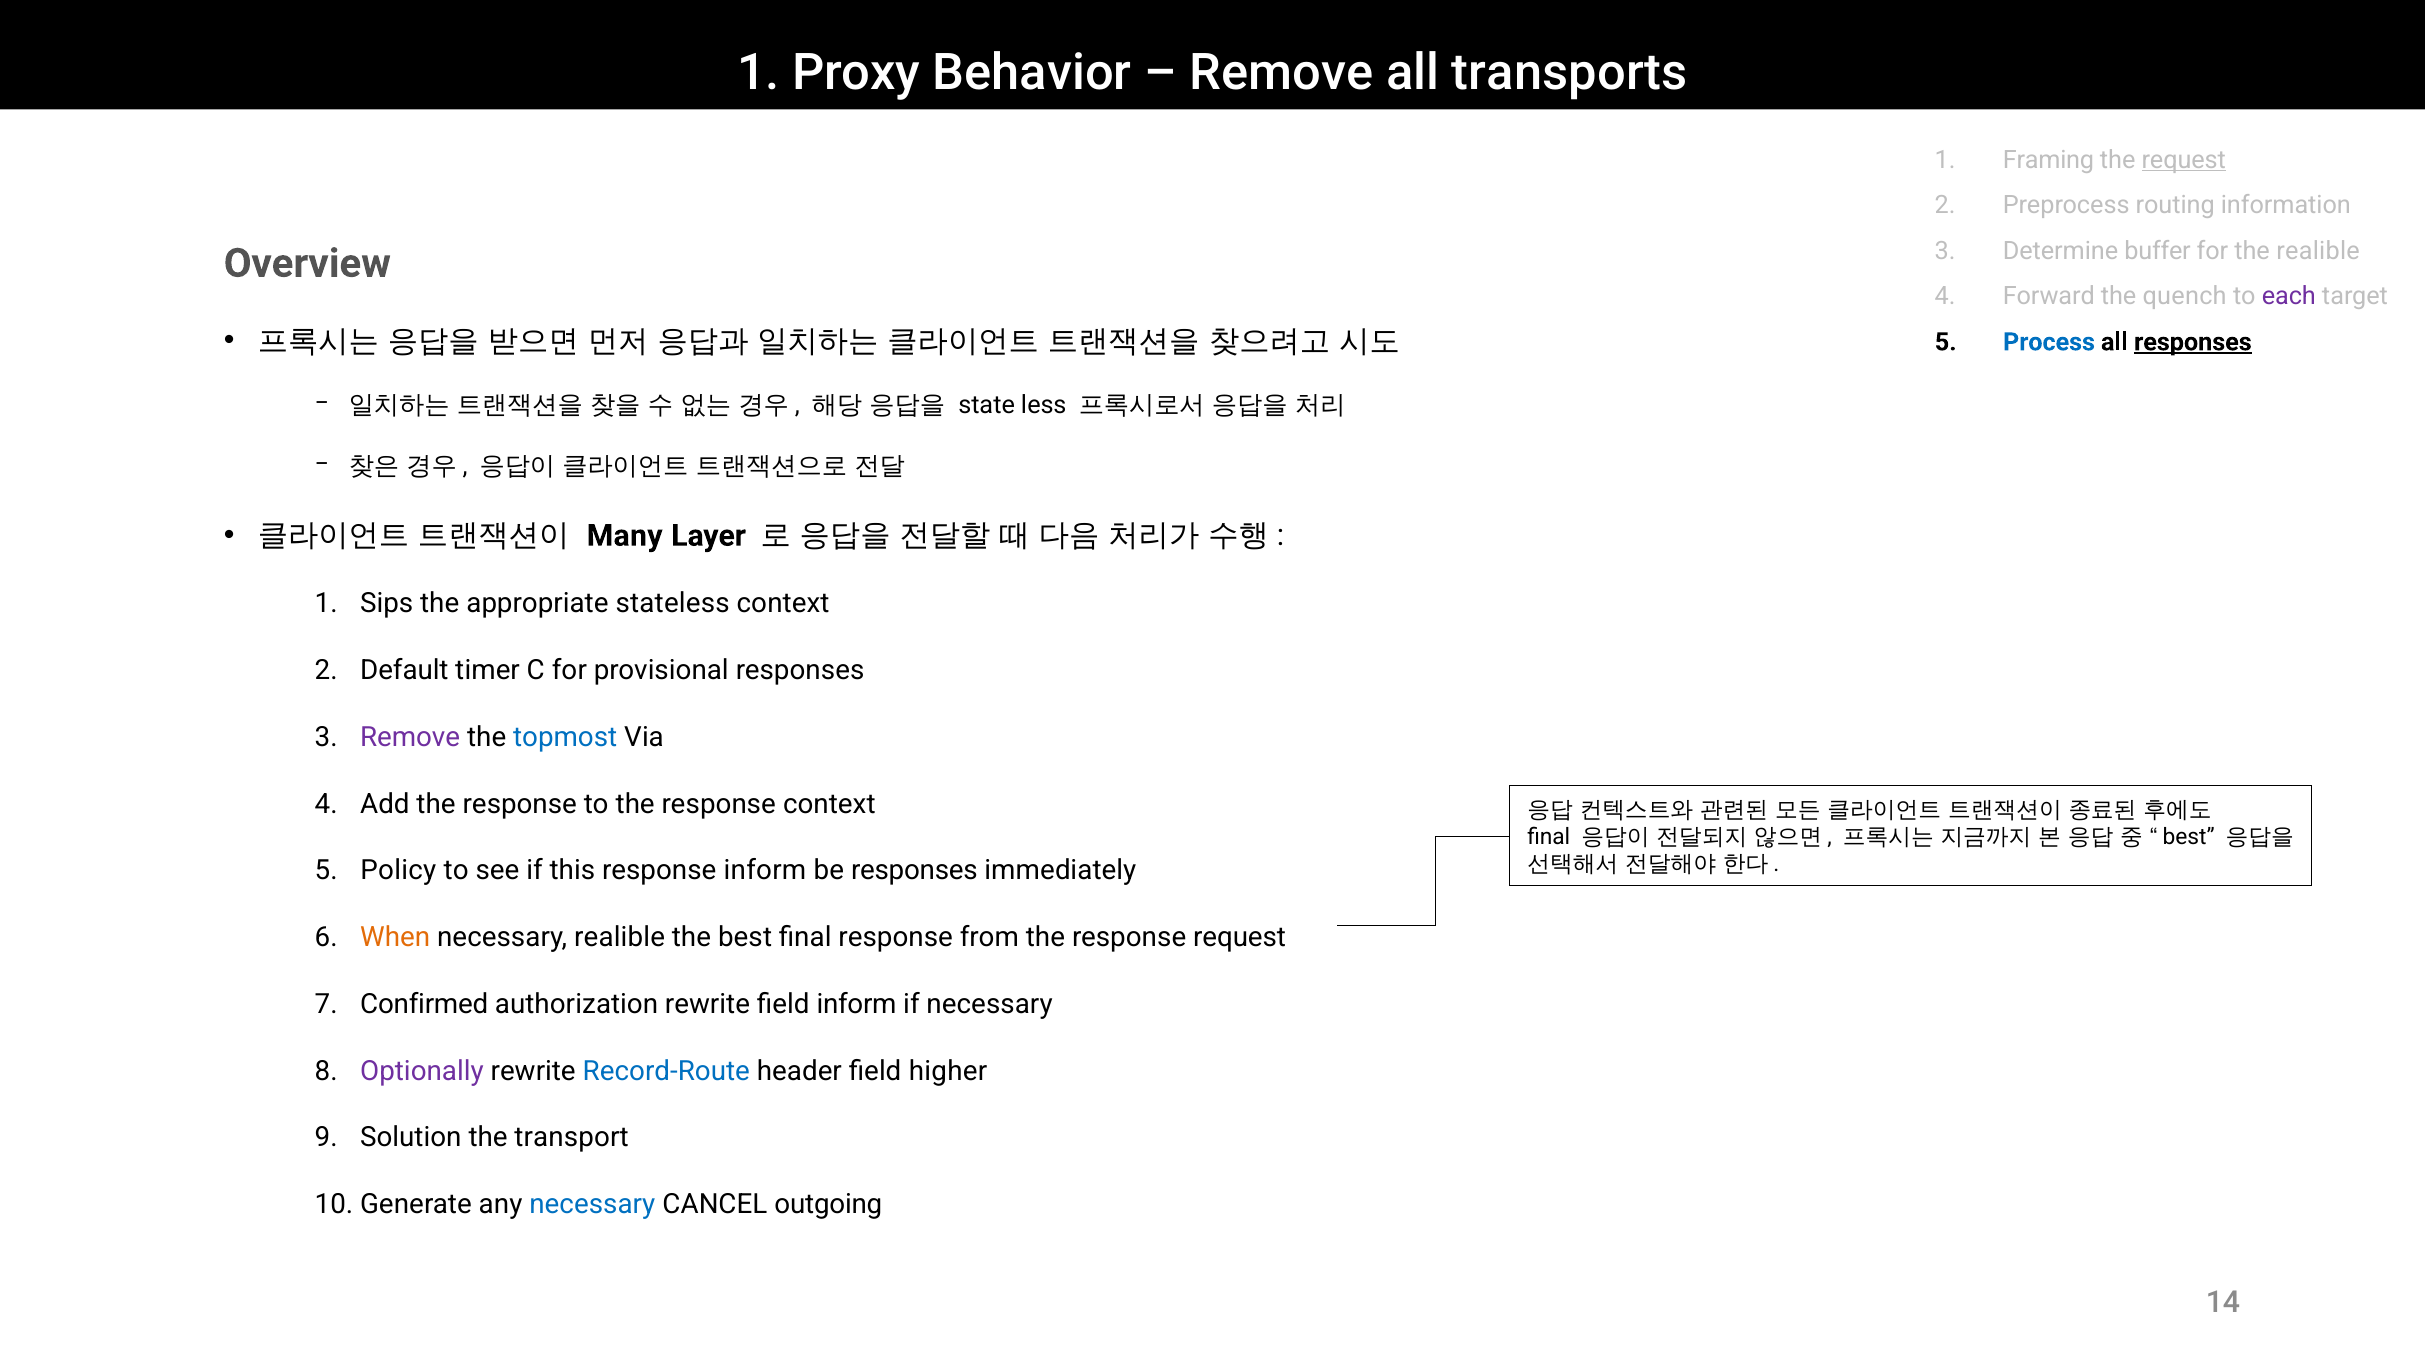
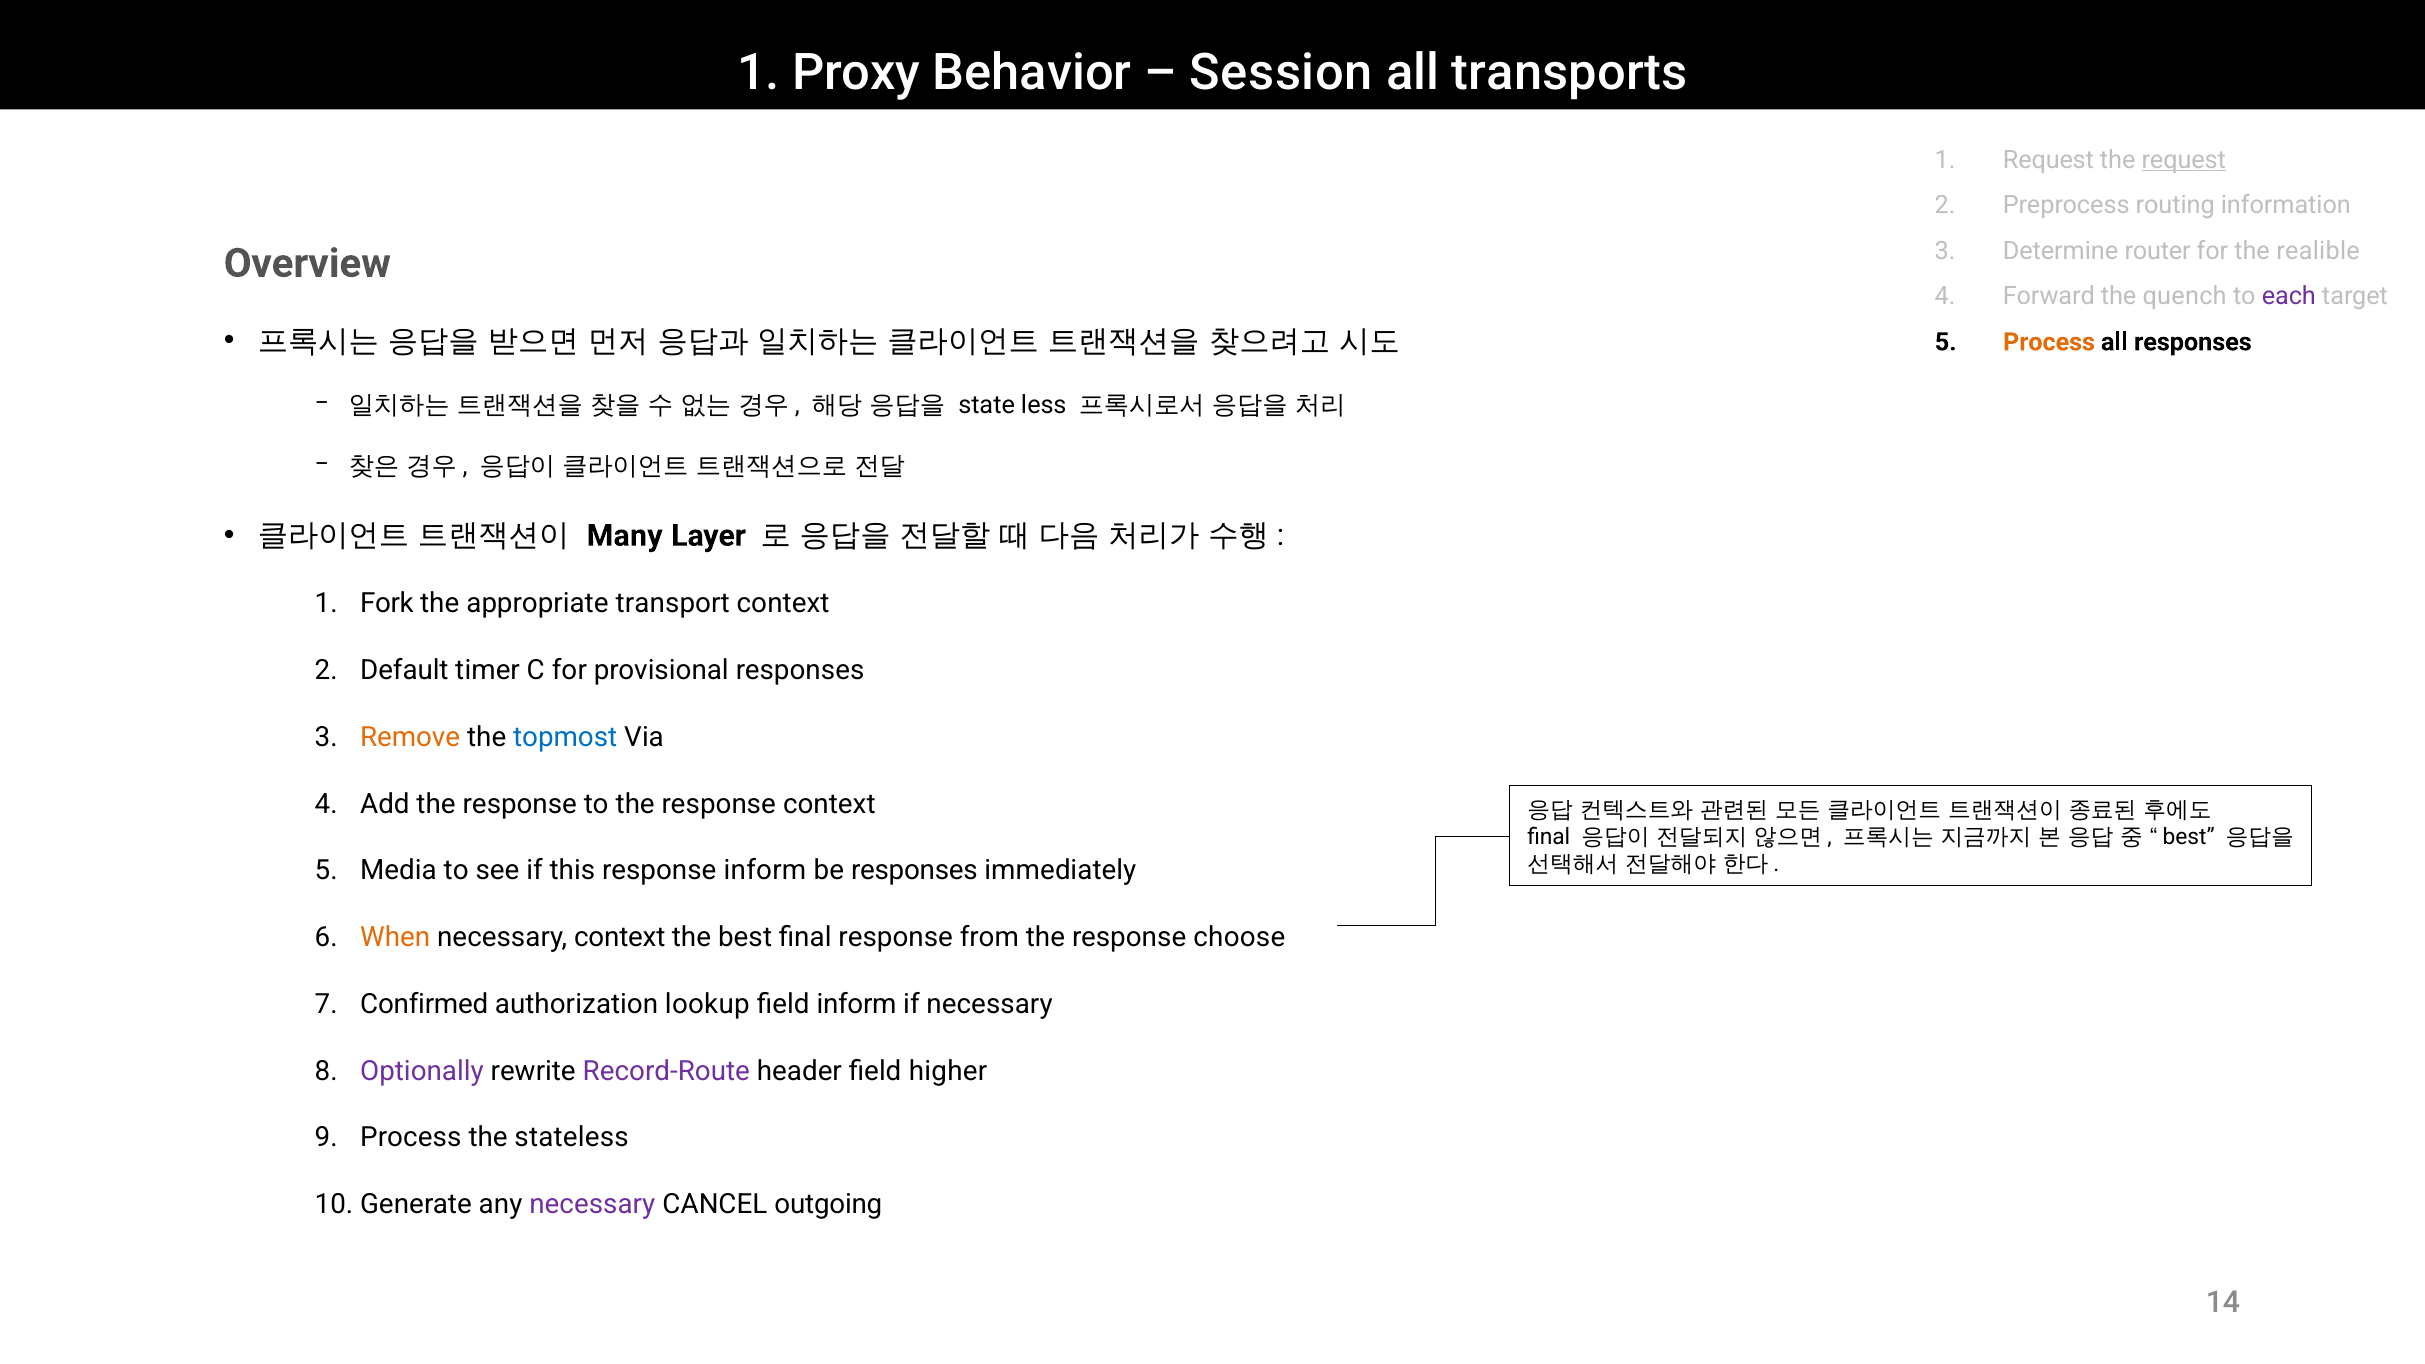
Remove: Remove -> Session (1281, 73)
1 Framing: Framing -> Request (2048, 160)
buffer: buffer -> router (2158, 251)
Process colour: blue -> orange (2049, 342)
responses underline: present -> none (2193, 342)
Sips: Sips -> Fork (387, 604)
stateless: stateless -> transport (673, 604)
Remove colour: purple -> orange (410, 737)
Policy: Policy -> Media (398, 871)
necessary realible: realible -> context (620, 938)
response request: request -> choose (1239, 938)
authorization rewrite: rewrite -> lookup (707, 1004)
Record-Route colour: blue -> purple (666, 1071)
Solution: Solution -> Process (411, 1138)
transport: transport -> stateless (572, 1138)
necessary colour: blue -> purple (592, 1204)
